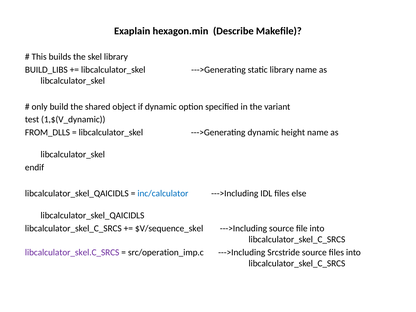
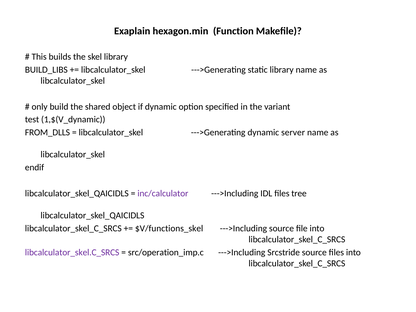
Describe: Describe -> Function (233, 31)
height: height -> server (293, 132)
inc/calculator colour: blue -> purple (163, 193)
else: else -> tree (299, 193)
$V/sequence_skel: $V/sequence_skel -> $V/functions_skel (169, 228)
